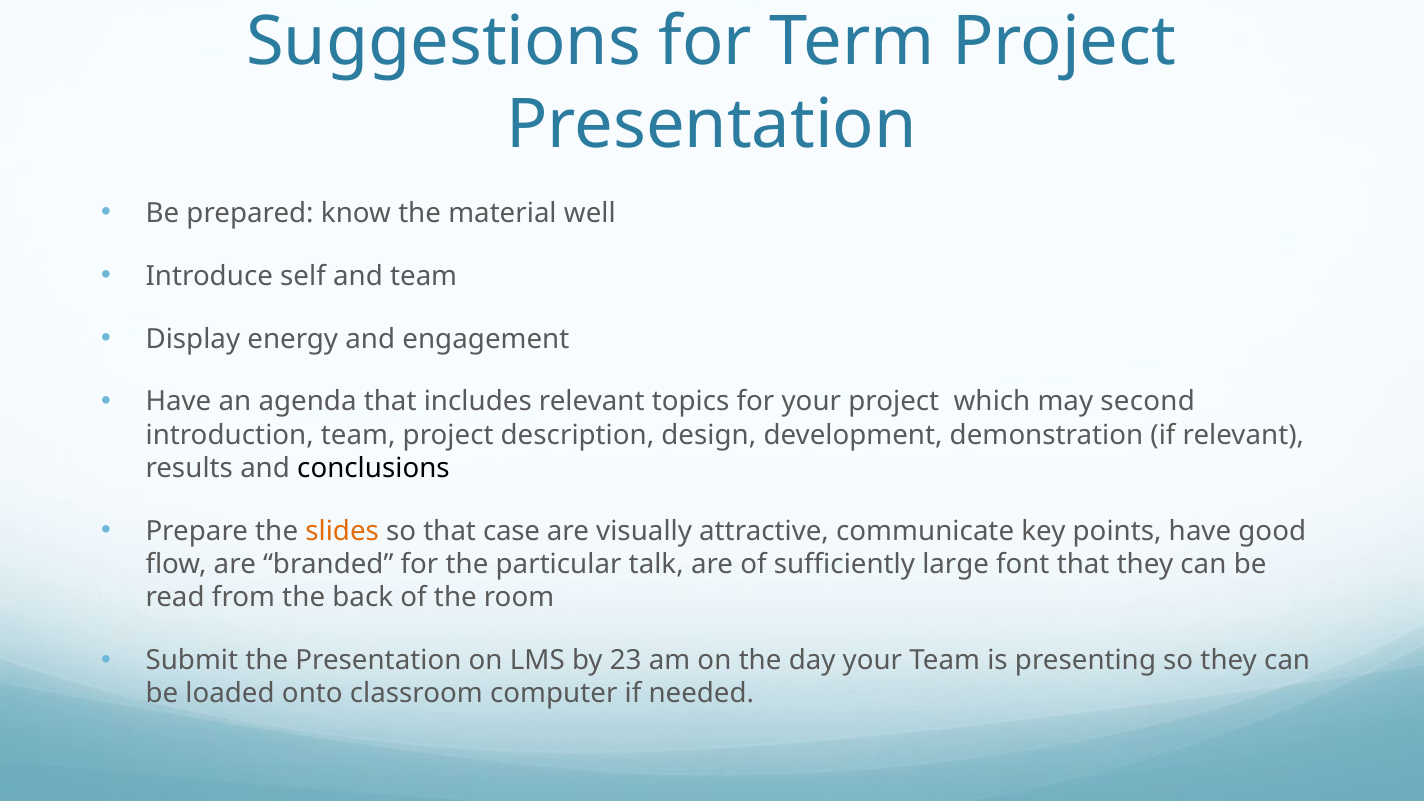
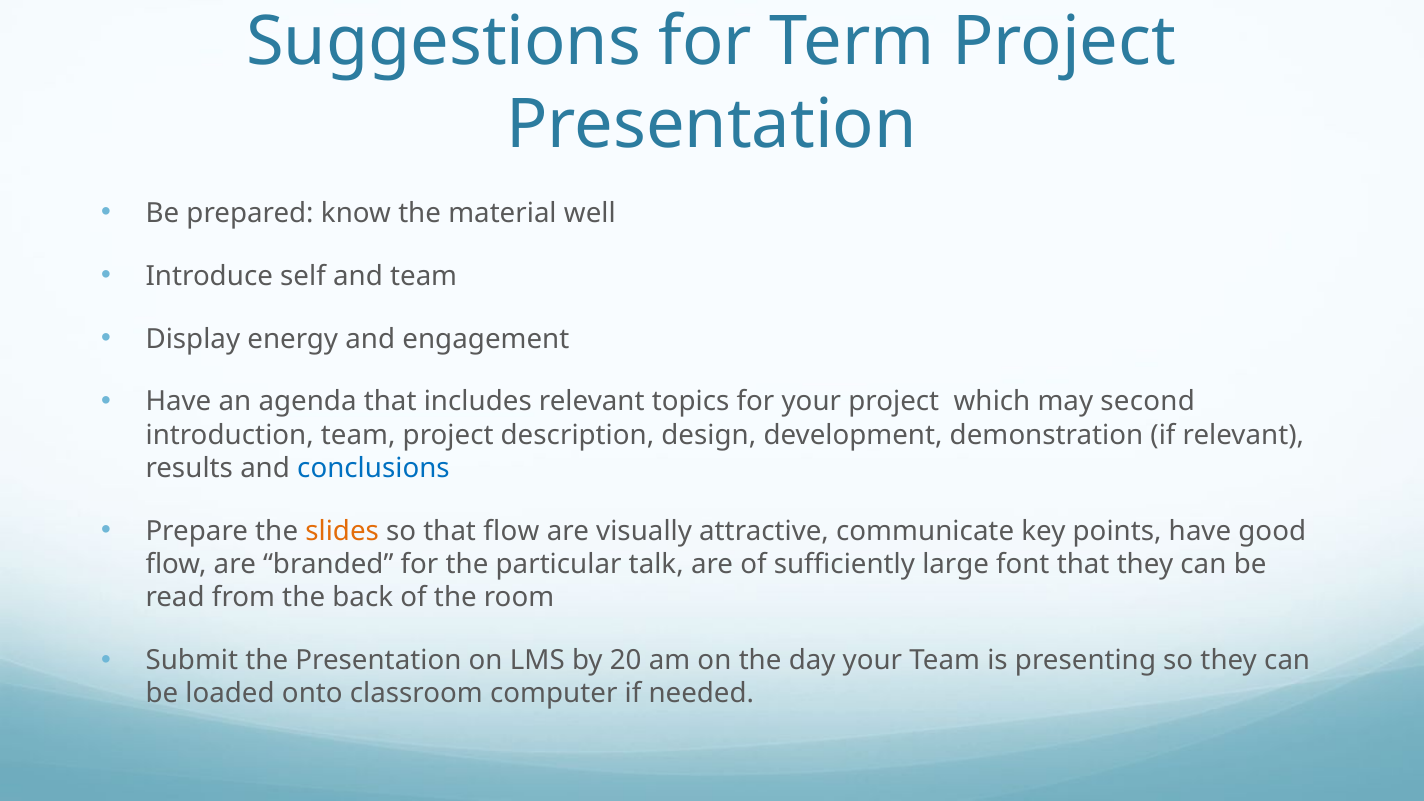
conclusions colour: black -> blue (373, 468)
that case: case -> flow (511, 531)
23: 23 -> 20 (626, 660)
